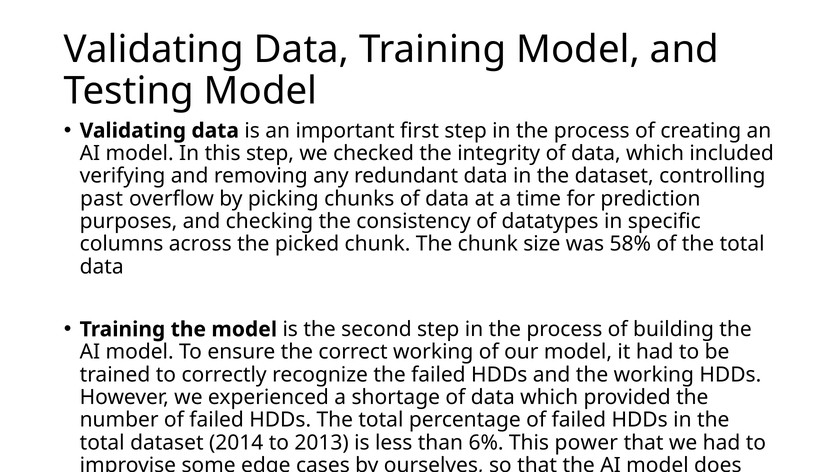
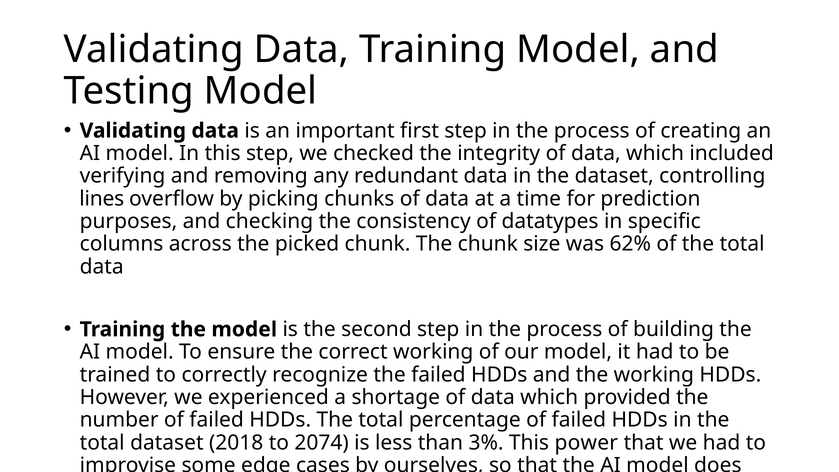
past: past -> lines (102, 199)
58%: 58% -> 62% (630, 244)
2014: 2014 -> 2018 (236, 443)
2013: 2013 -> 2074 (322, 443)
6%: 6% -> 3% (486, 443)
